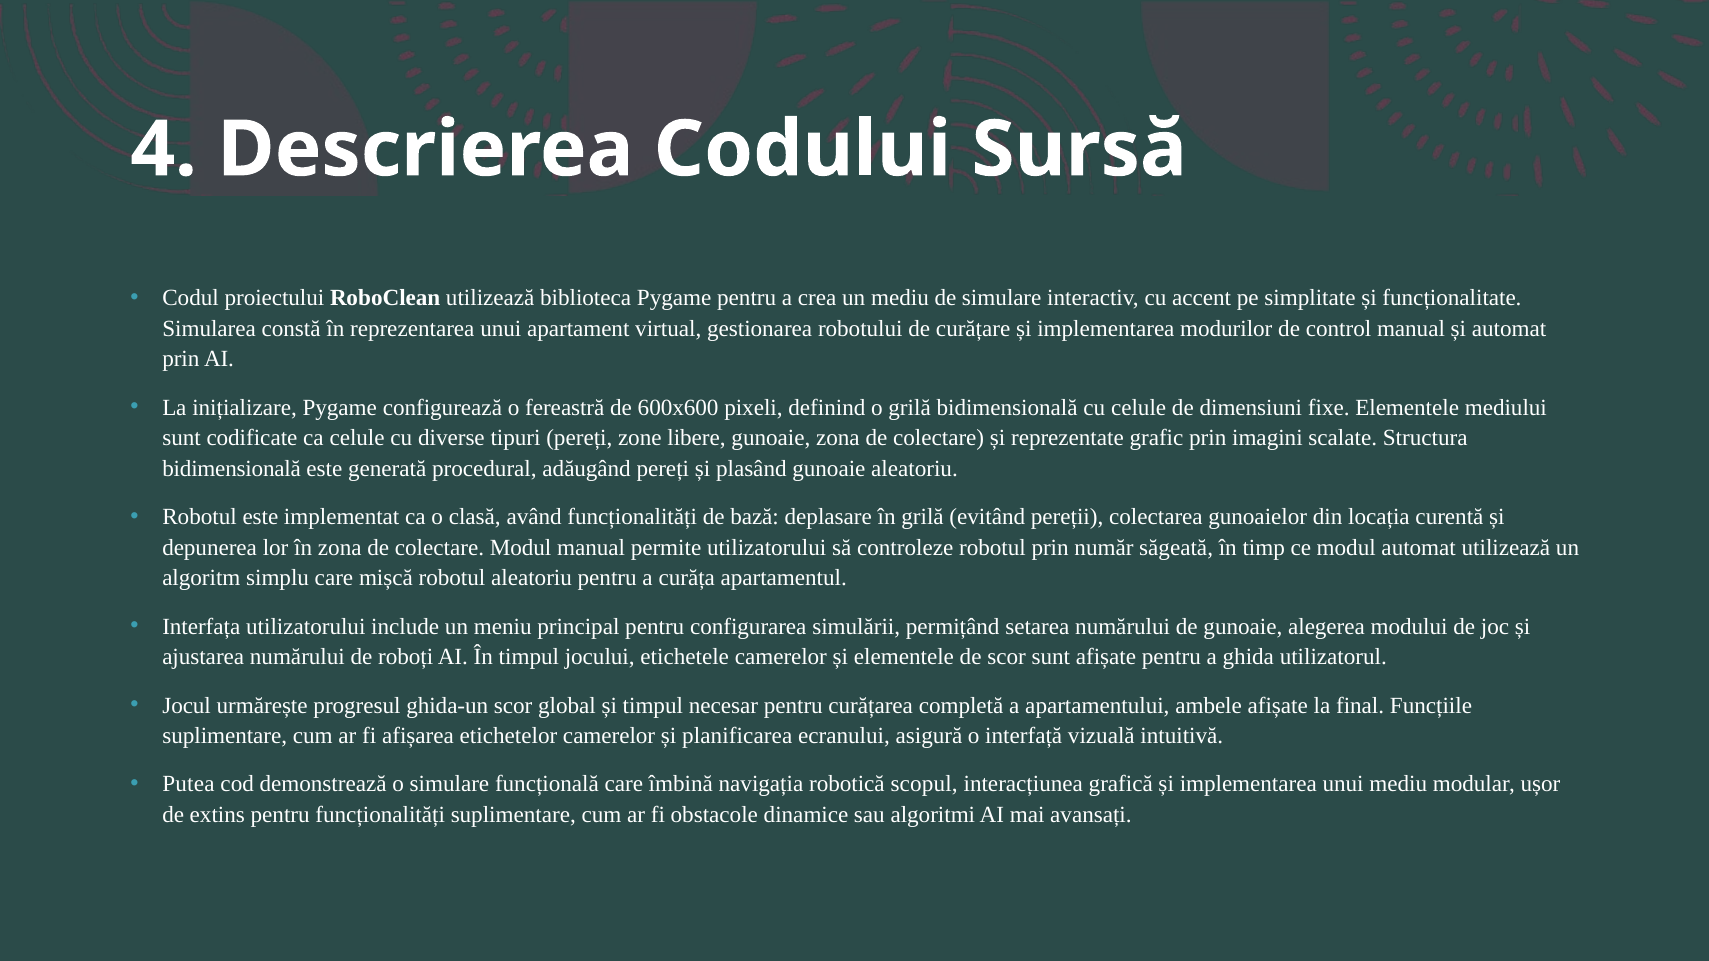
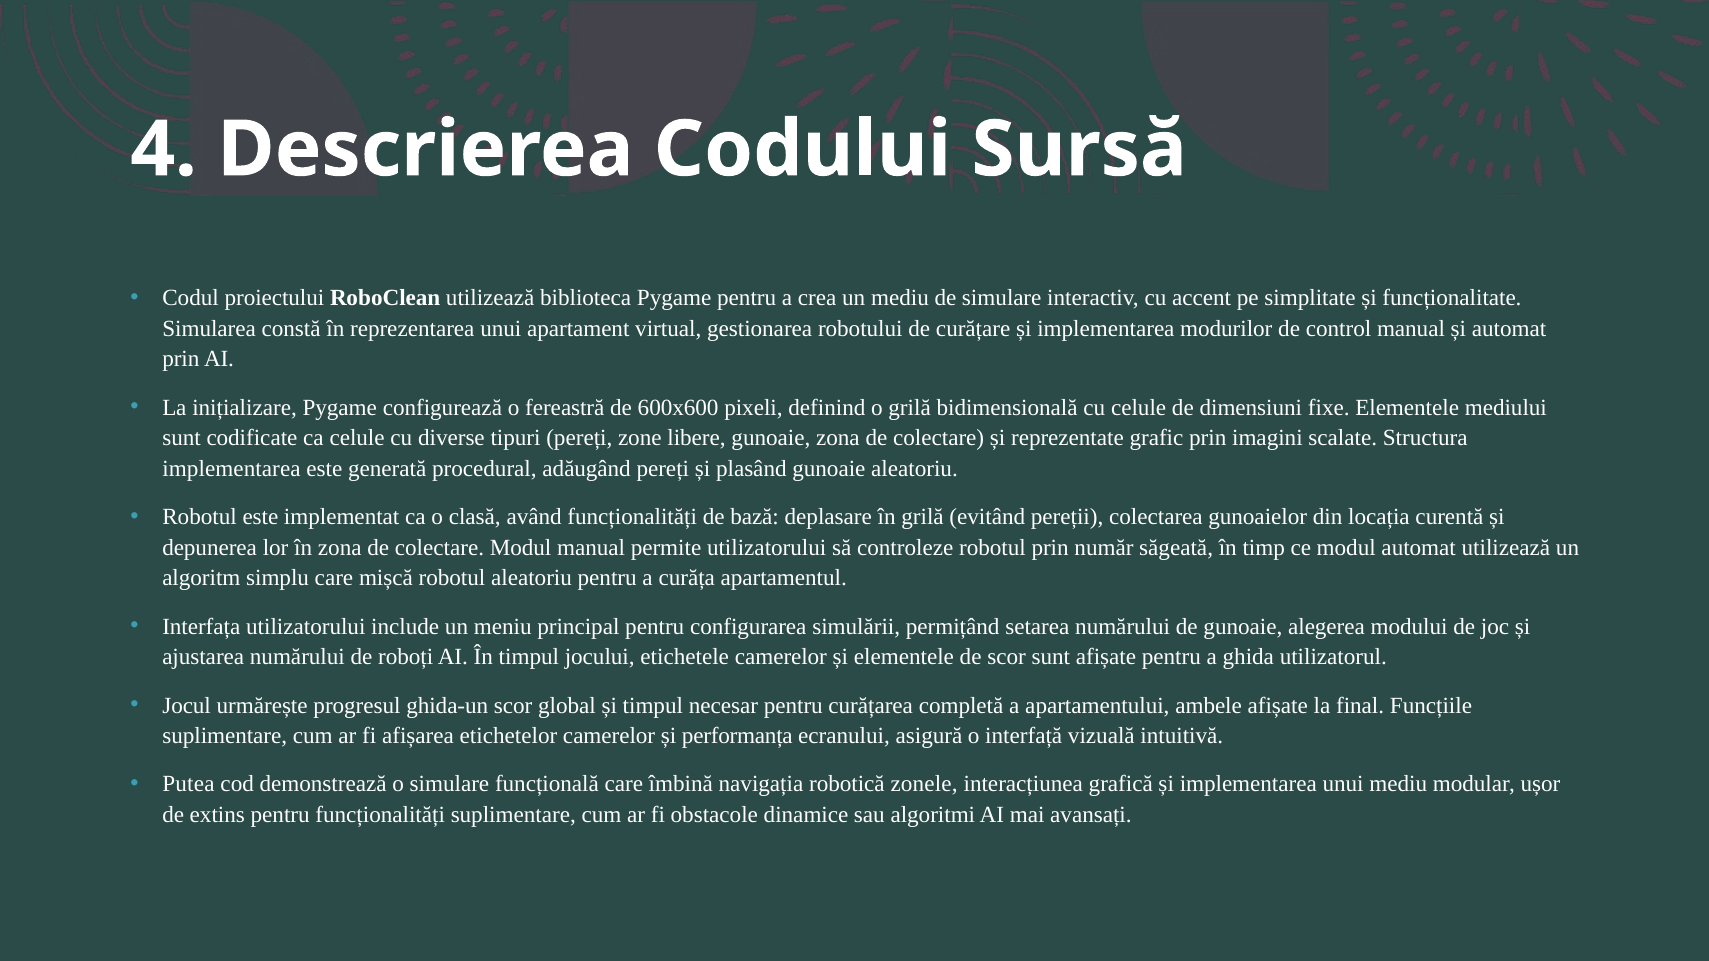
bidimensională: bidimensională -> implementarea (231, 469)
planificarea: planificarea -> performanța (737, 736)
scopul: scopul -> zonele (924, 785)
